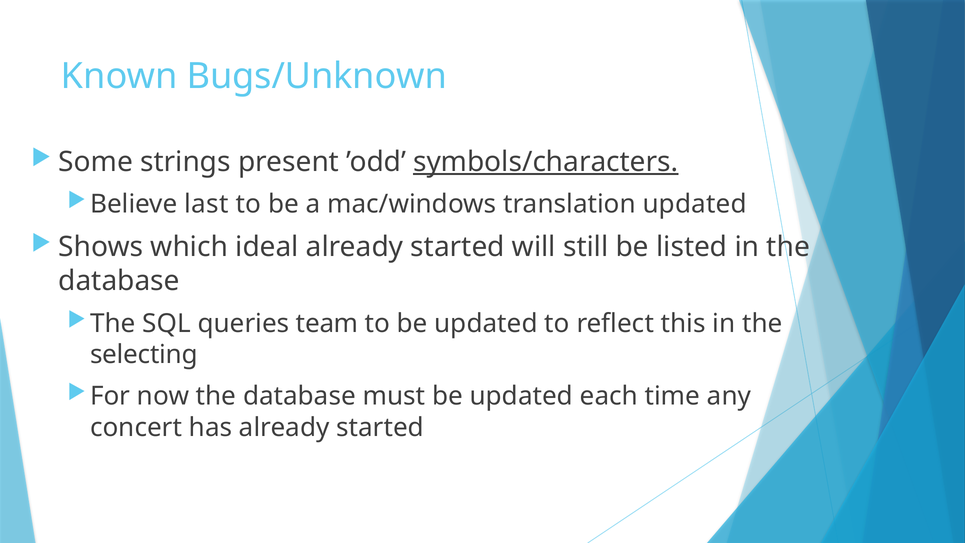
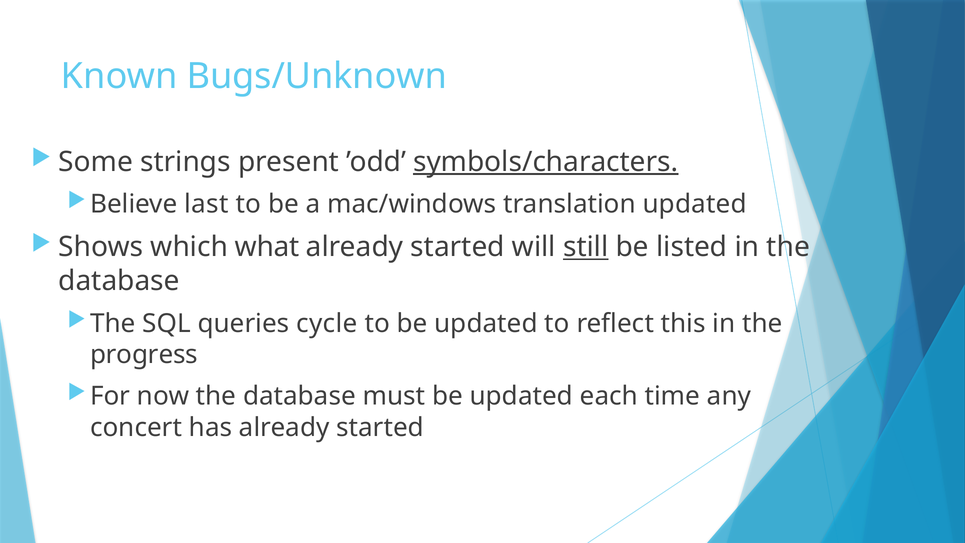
ideal: ideal -> what (267, 247)
still underline: none -> present (586, 247)
team: team -> cycle (327, 323)
selecting: selecting -> progress (144, 355)
